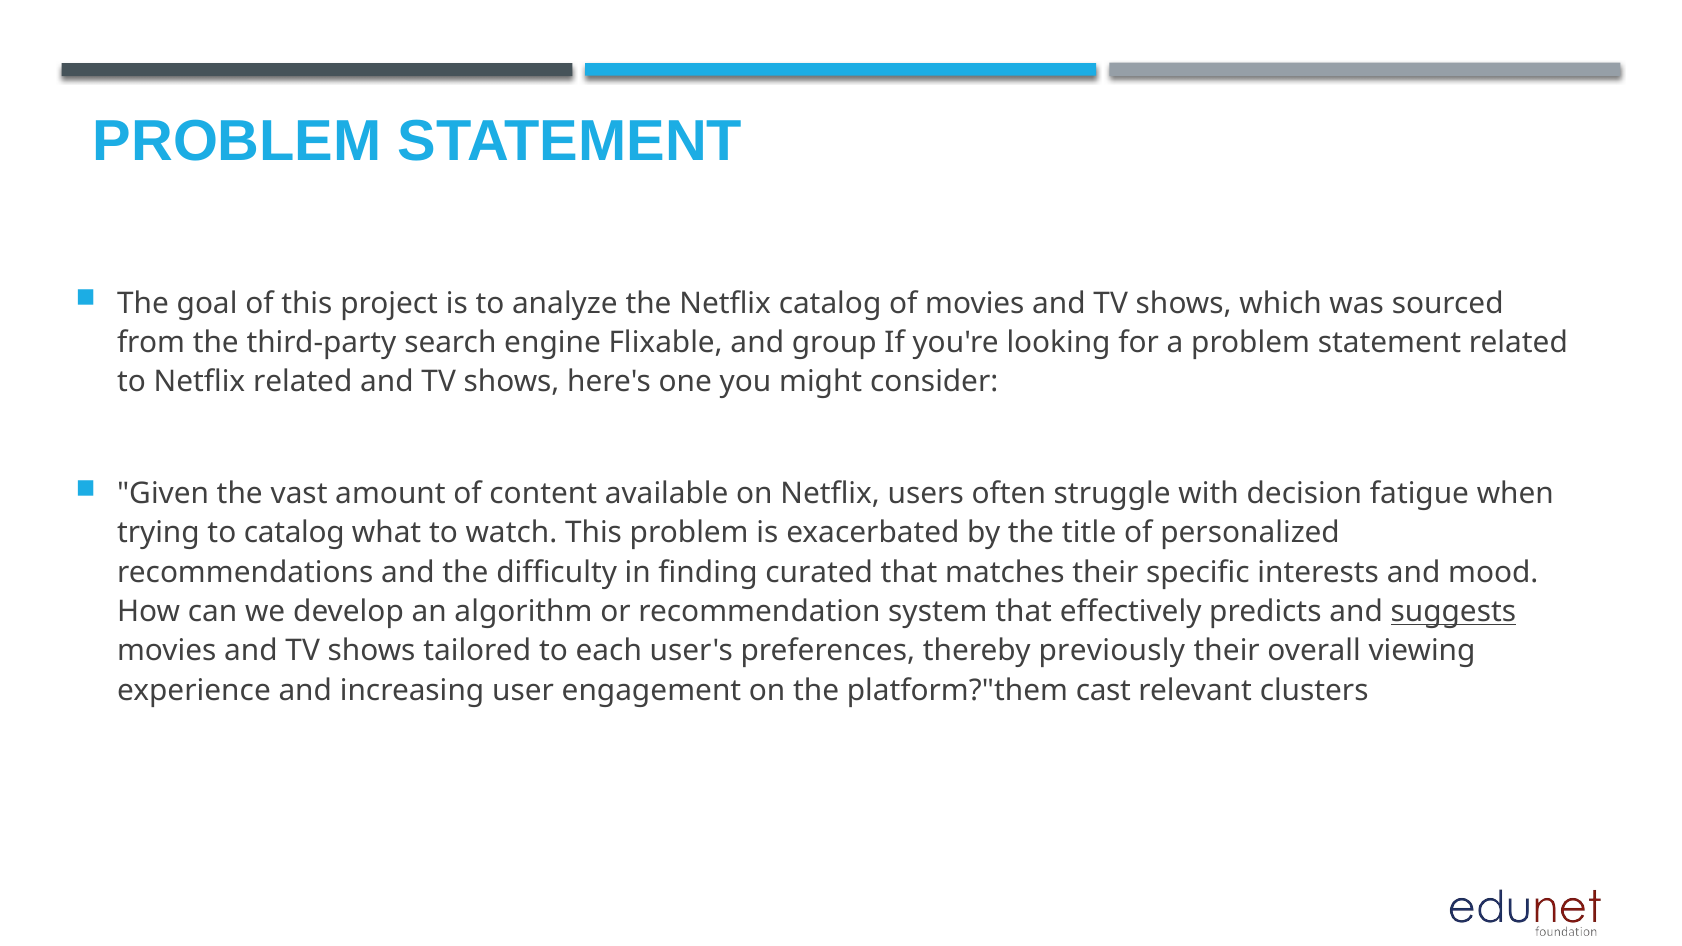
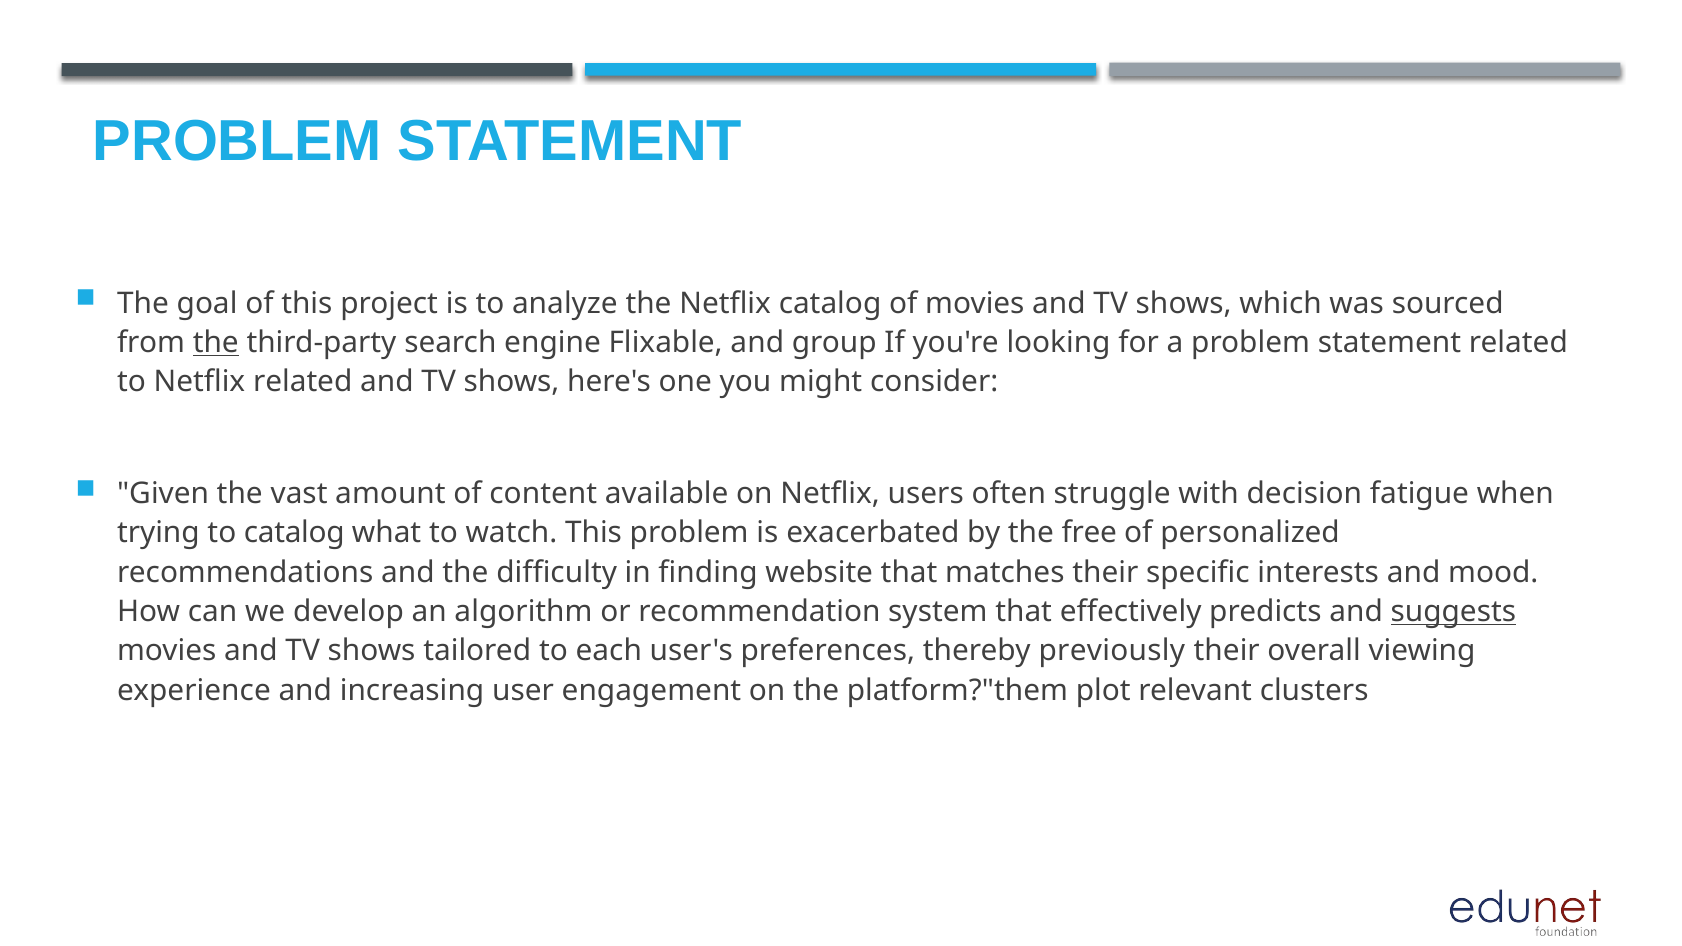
the underline: none -> present (216, 343)
title: title -> free (1089, 533)
curated: curated -> website (819, 572)
cast: cast -> plot (1103, 690)
